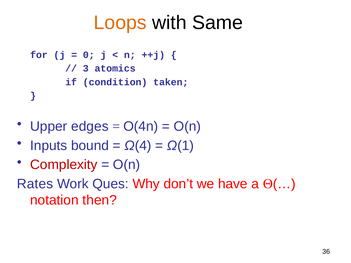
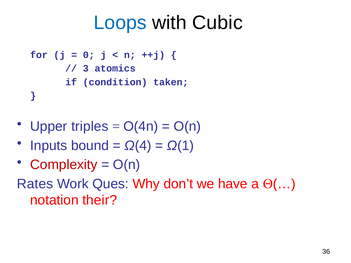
Loops colour: orange -> blue (120, 23)
Same: Same -> Cubic (217, 23)
edges: edges -> triples (90, 127)
then: then -> their (100, 200)
